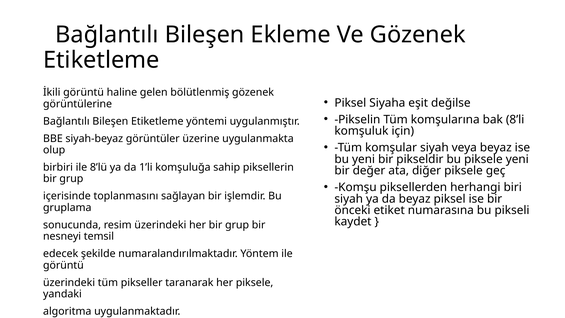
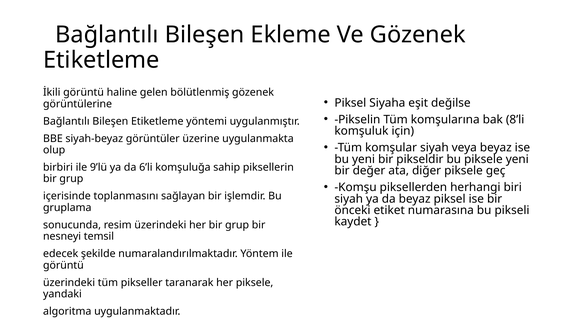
8’lü: 8’lü -> 9’lü (99, 167)
1’li: 1’li -> 6’li (146, 167)
